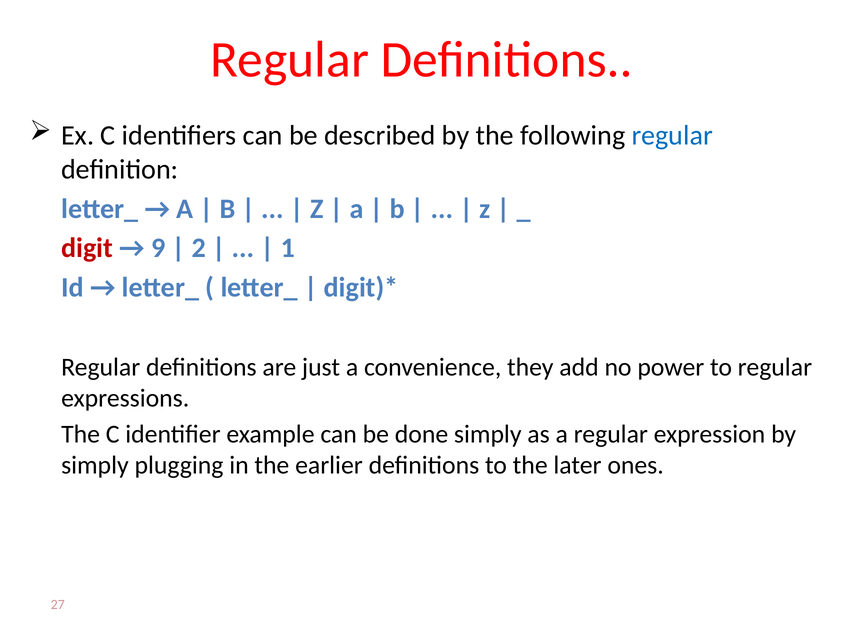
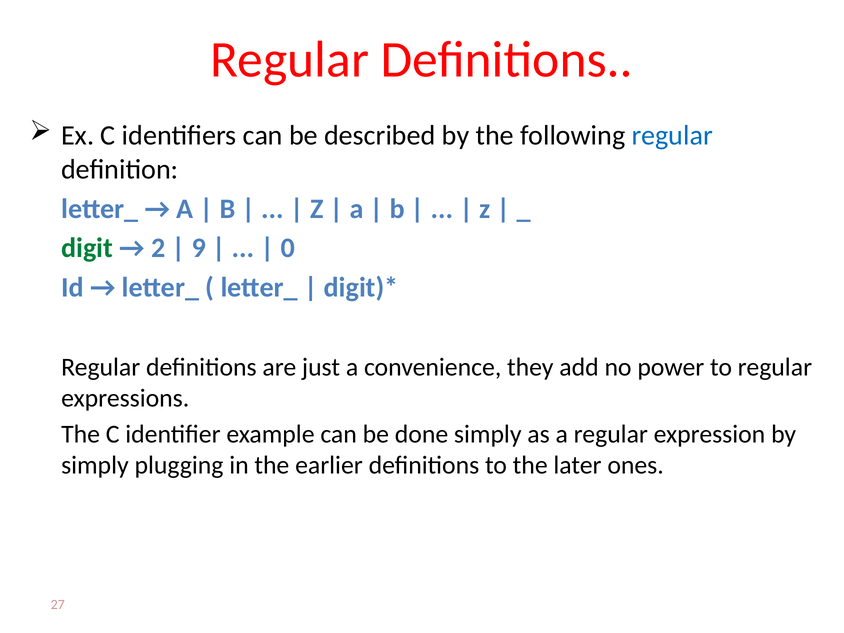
digit colour: red -> green (87, 248)
9: 9 -> 2 (158, 248)
2: 2 -> 9 (199, 248)
1: 1 -> 0 (288, 248)
